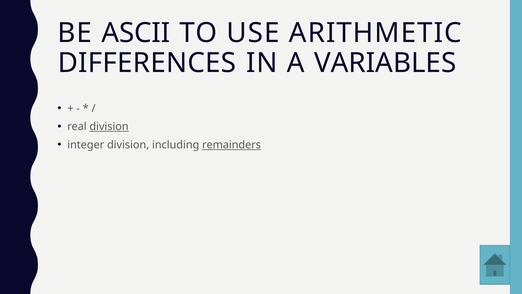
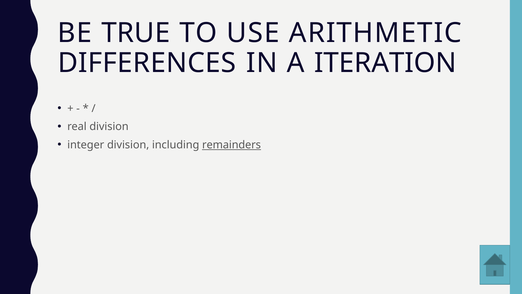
ASCII: ASCII -> TRUE (136, 33)
VARIABLES: VARIABLES -> ITERATION (385, 63)
division underline: present -> none (109, 127)
